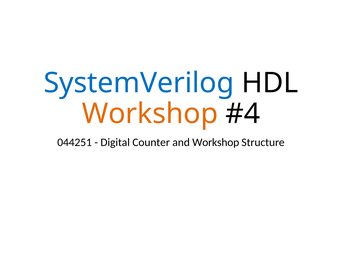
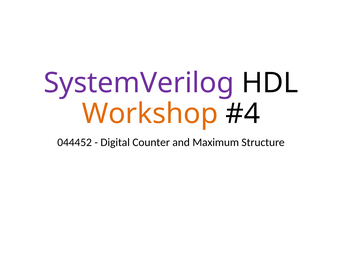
SystemVerilog colour: blue -> purple (139, 83)
044251: 044251 -> 044452 (75, 143)
and Workshop: Workshop -> Maximum (216, 143)
